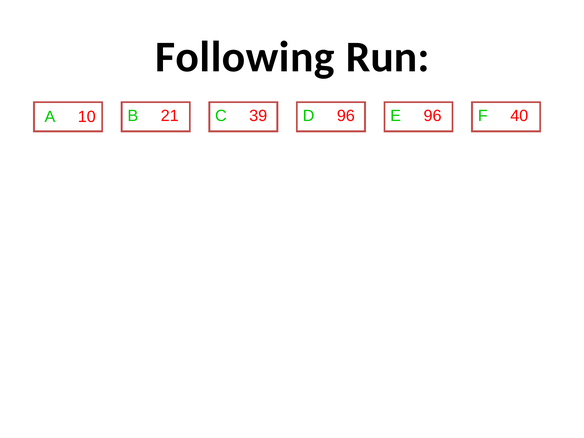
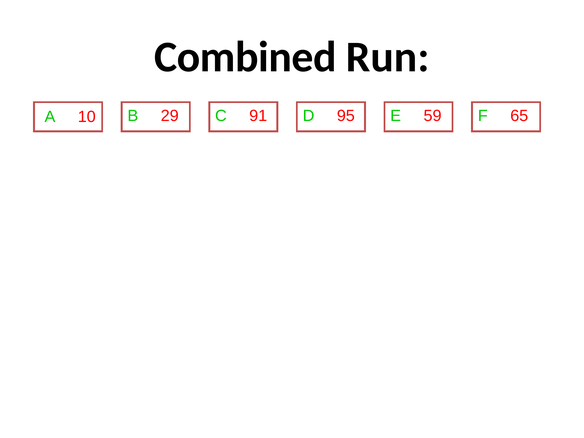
Following: Following -> Combined (245, 57)
21: 21 -> 29 (170, 116)
39: 39 -> 91 (258, 116)
D 96: 96 -> 95 (346, 116)
E 96: 96 -> 59 (433, 116)
40: 40 -> 65 (519, 116)
